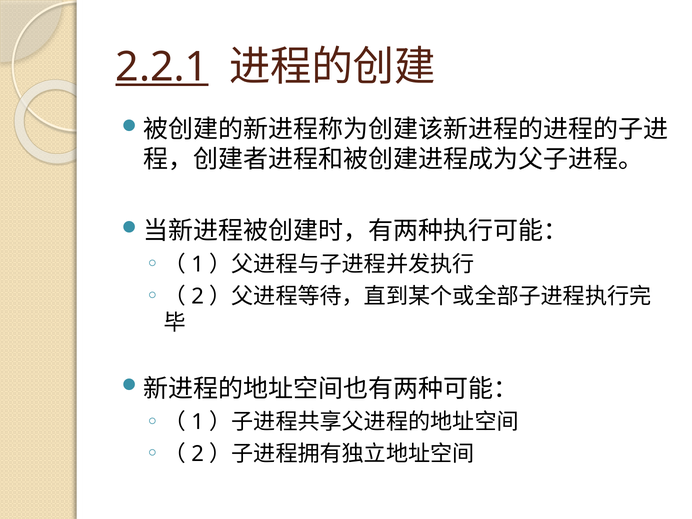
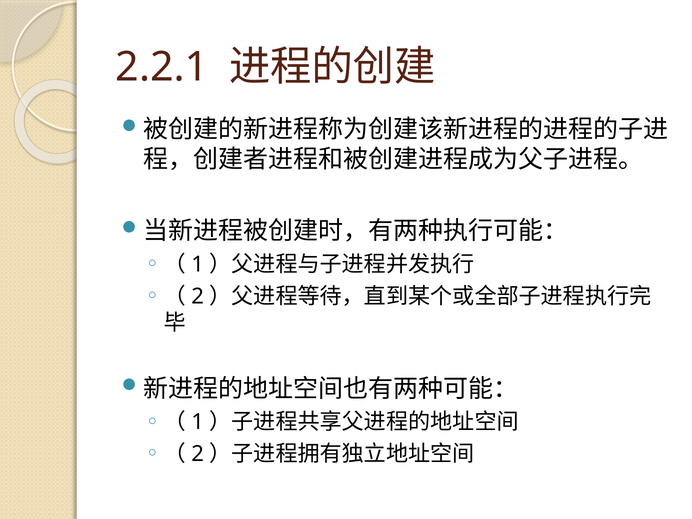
2.2.1 underline: present -> none (162, 67)
